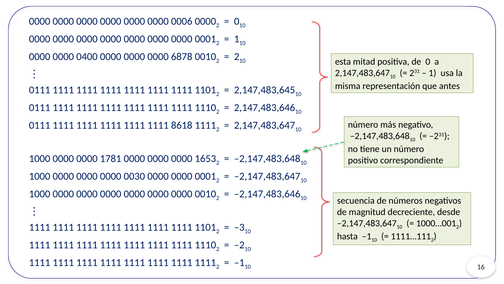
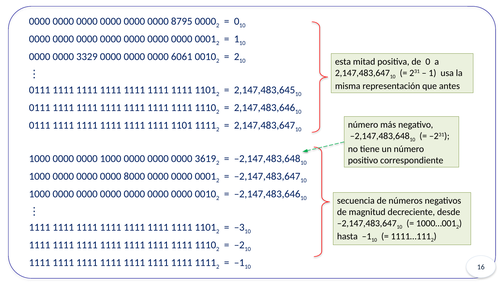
0006: 0006 -> 8795 (182, 21)
0400: 0400 -> 3329 (87, 57)
6878: 6878 -> 6061 (182, 57)
8618: 8618 -> 1101 (182, 125)
0000 1781: 1781 -> 1000 (111, 158)
1653: 1653 -> 3619 (205, 158)
0030: 0030 -> 8000 (134, 176)
